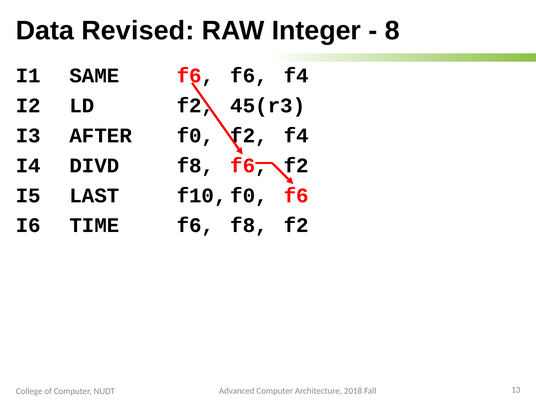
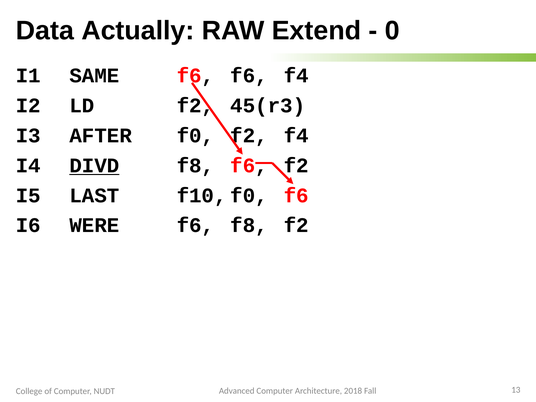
Revised: Revised -> Actually (138, 31)
Integer: Integer -> Extend (316, 31)
8: 8 -> 0 (392, 31)
DIVD underline: none -> present (94, 166)
TIME: TIME -> WERE (94, 225)
